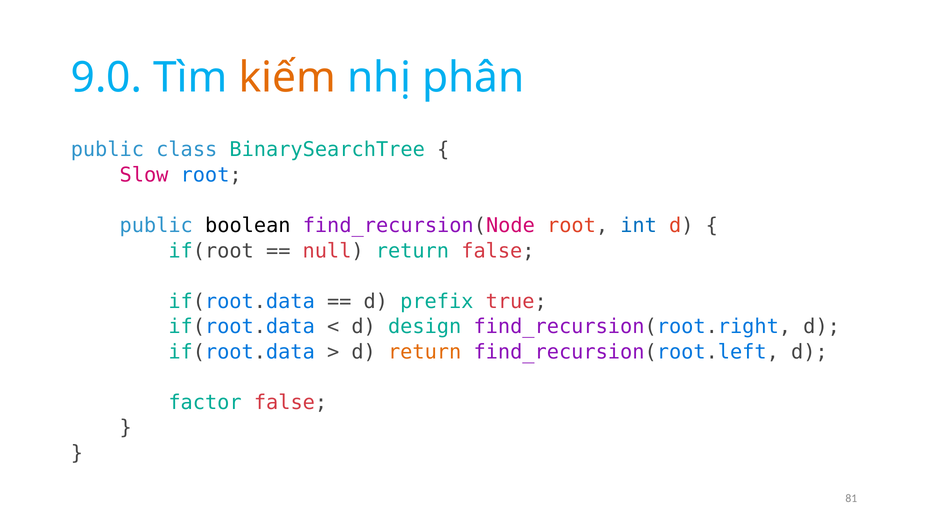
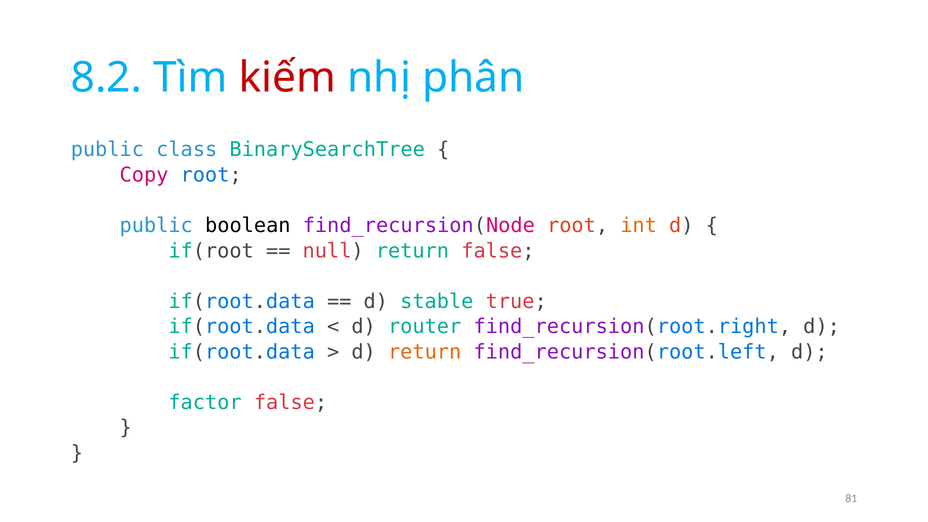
9.0: 9.0 -> 8.2 (106, 78)
kiếm colour: orange -> red (287, 78)
Slow: Slow -> Copy (144, 175)
int colour: blue -> orange (639, 226)
prefix: prefix -> stable (437, 301)
design: design -> router (425, 327)
